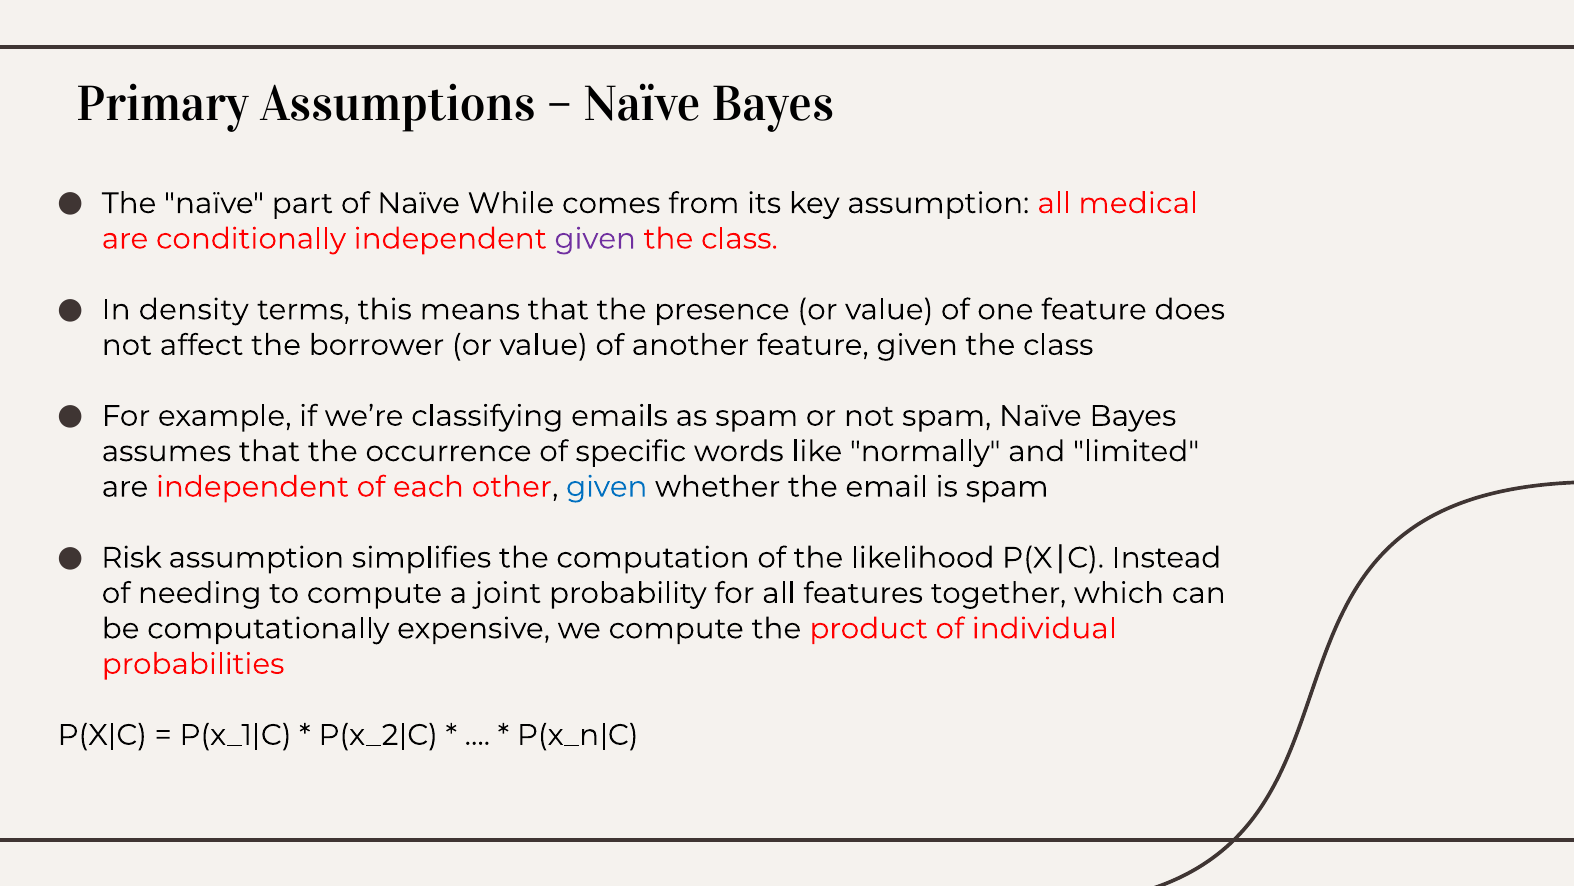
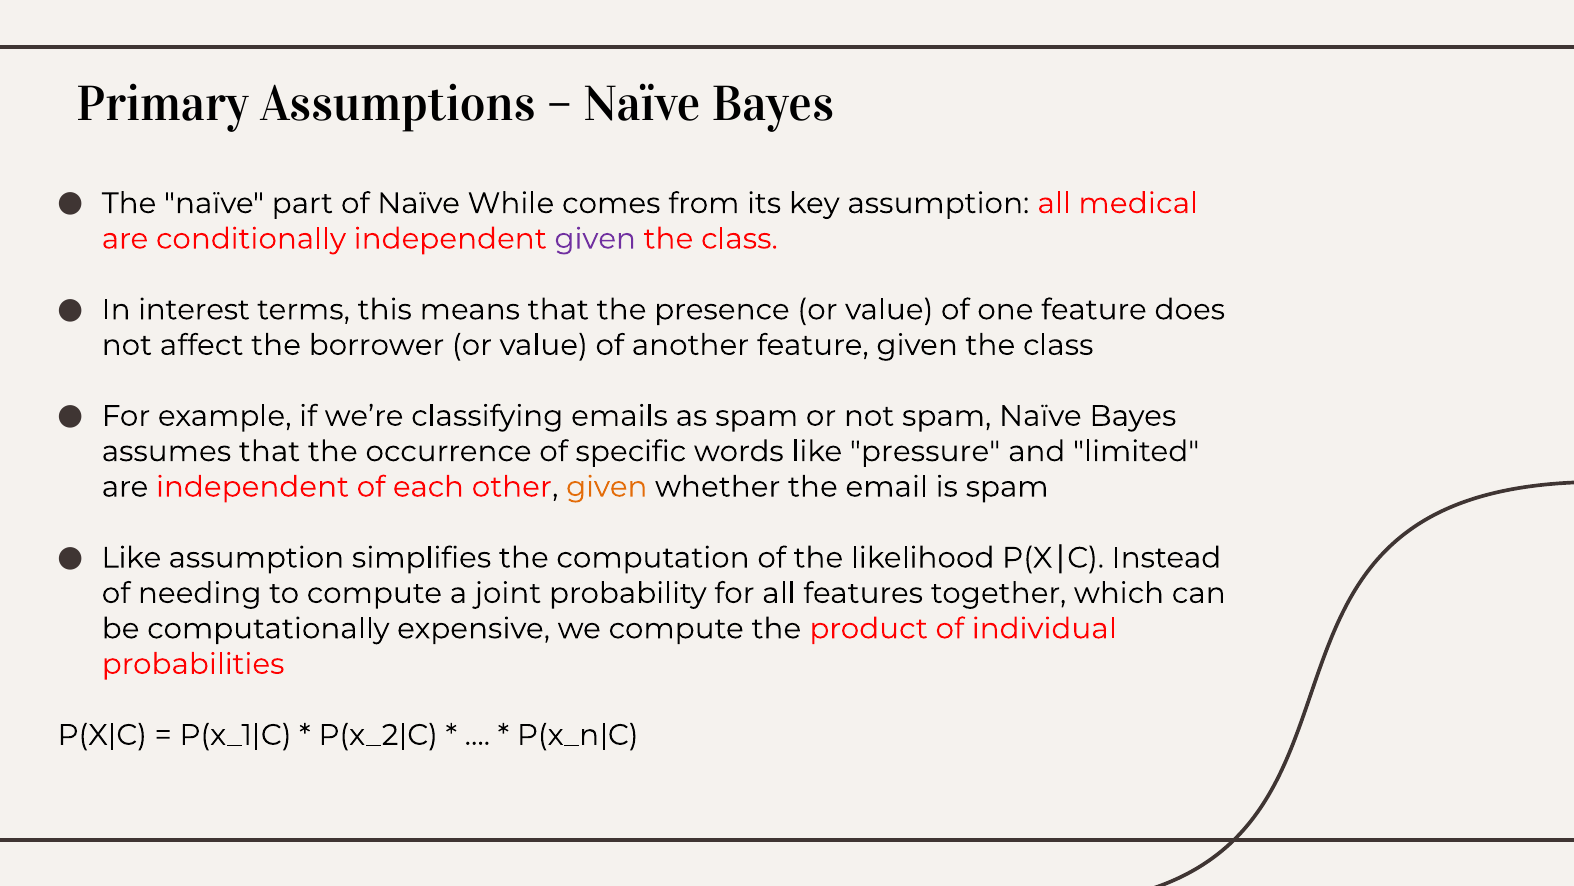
density: density -> interest (194, 310)
normally: normally -> pressure (925, 451)
given colour: blue -> orange (607, 487)
Risk: Risk -> Like (131, 557)
